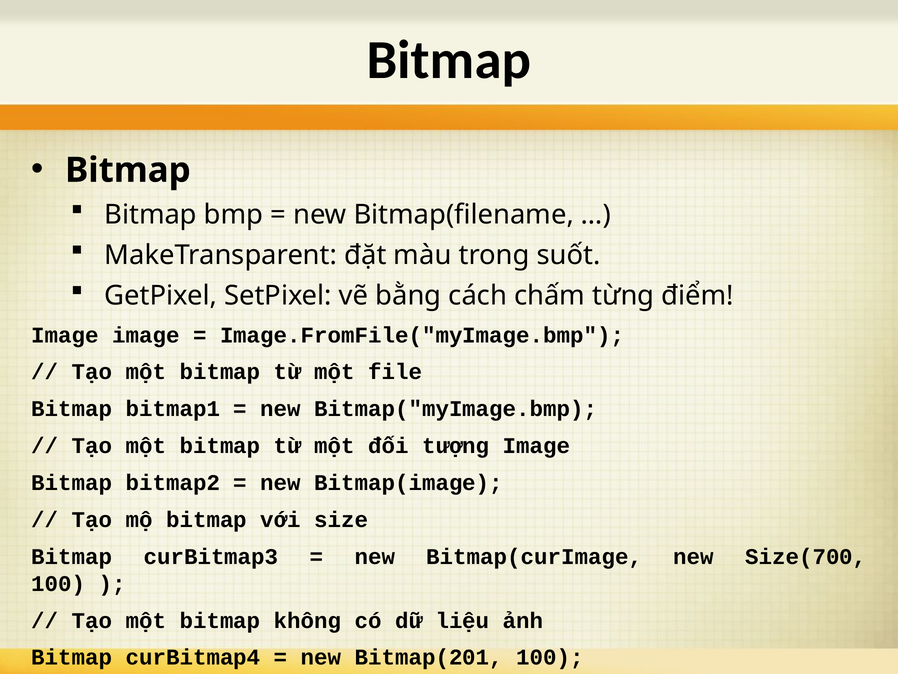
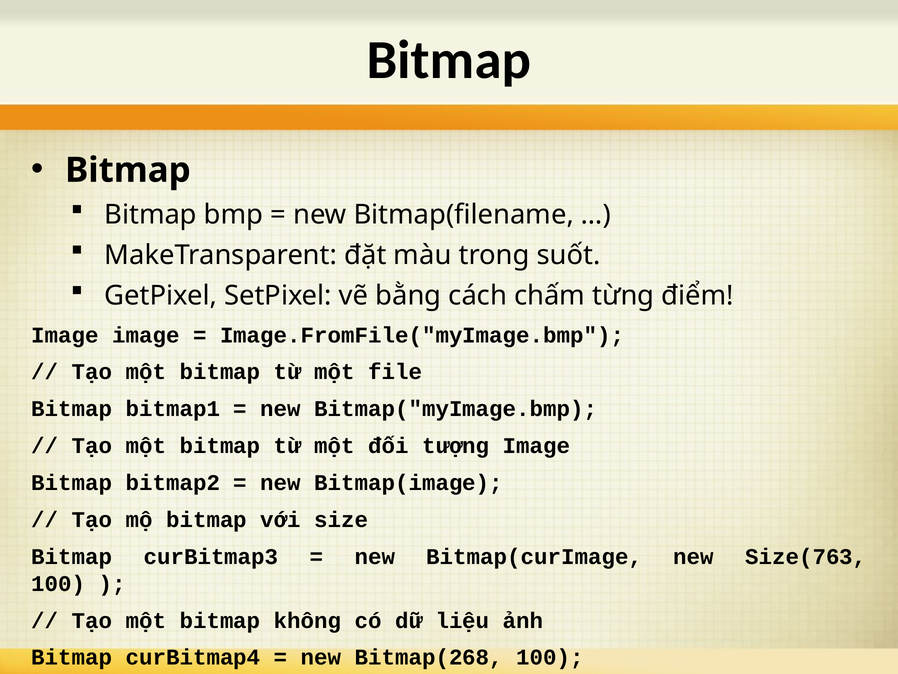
Size(700: Size(700 -> Size(763 (806, 556)
Bitmap(201: Bitmap(201 -> Bitmap(268 (429, 657)
